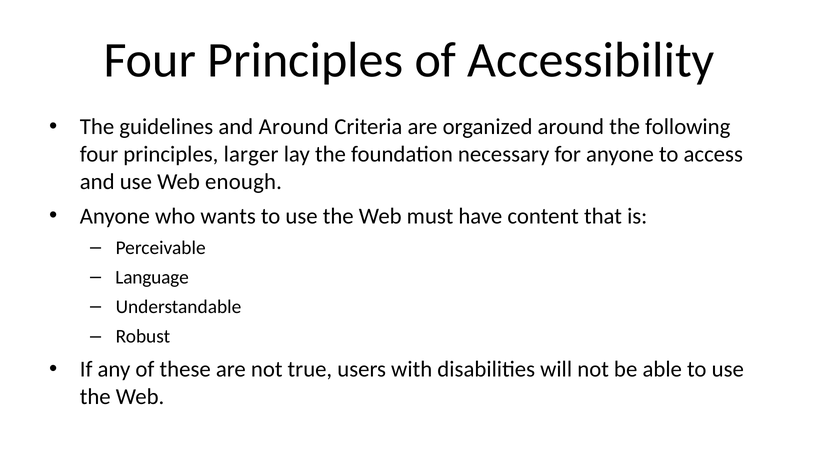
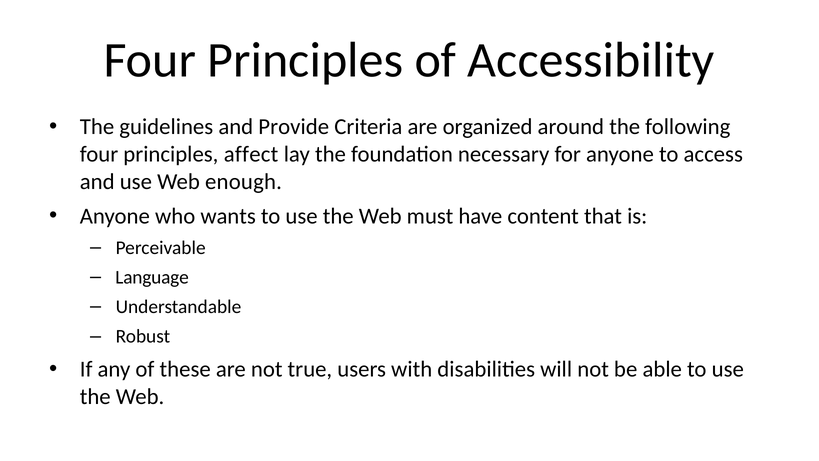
and Around: Around -> Provide (294, 127)
larger: larger -> affect (251, 154)
